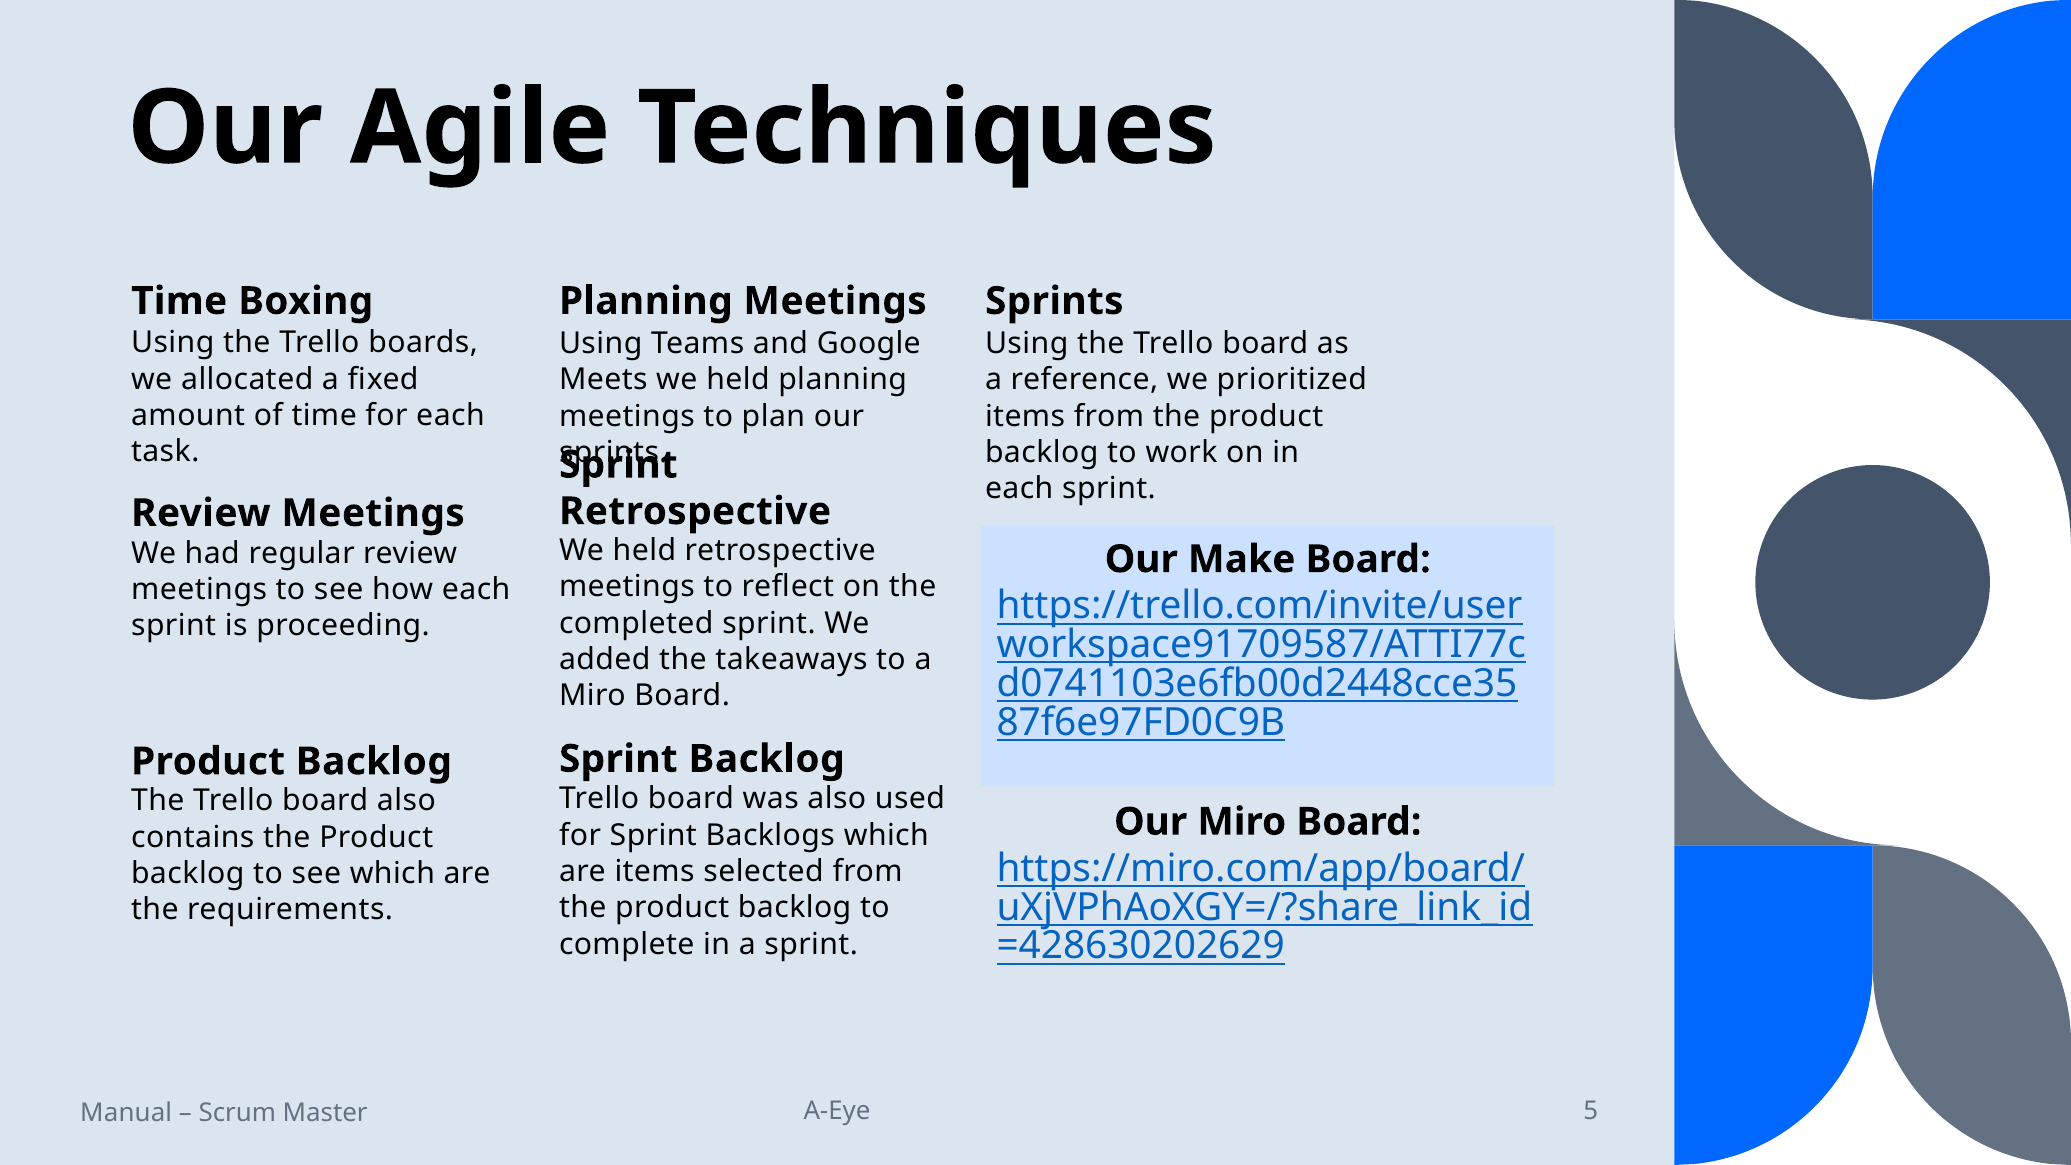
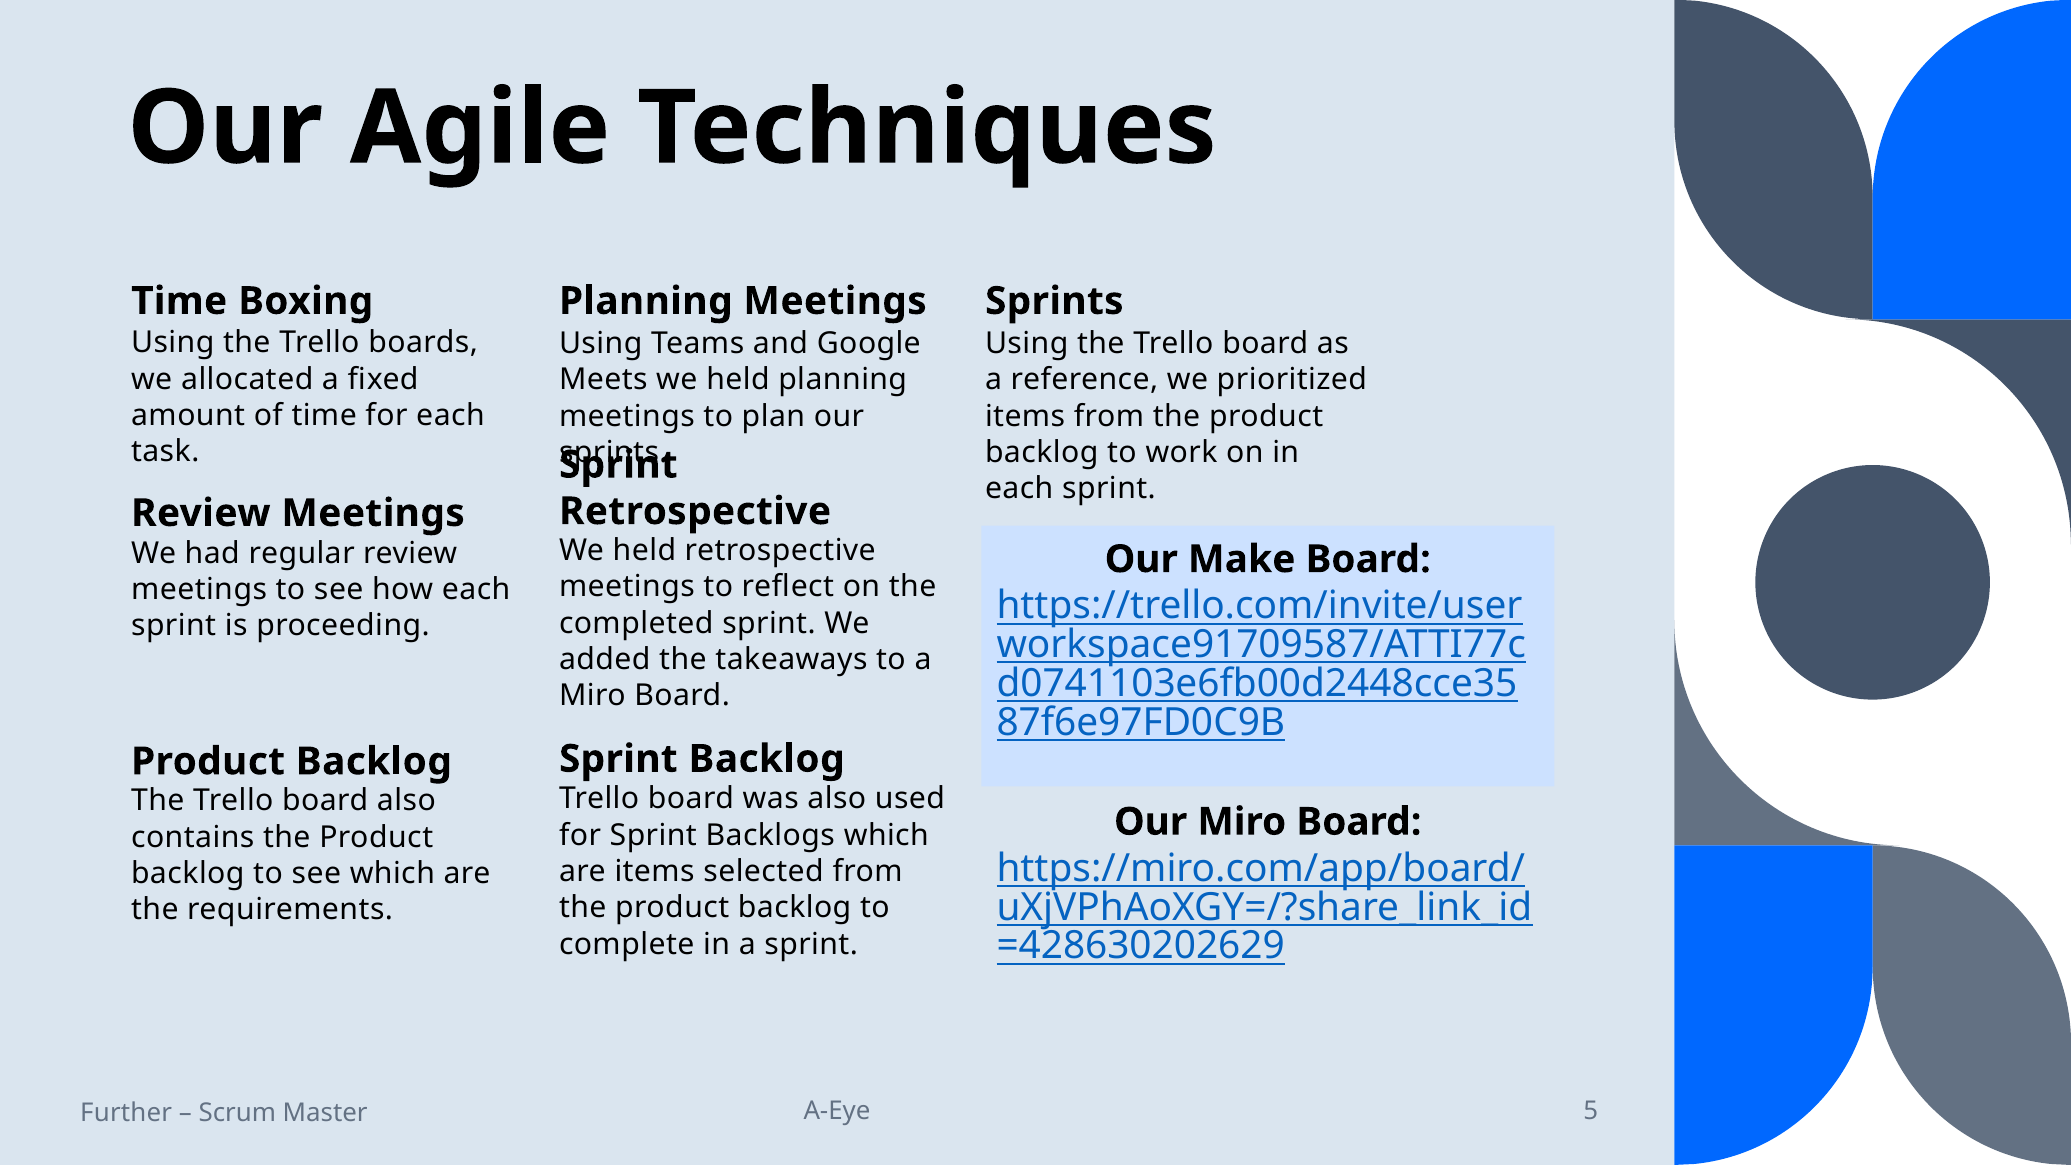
Manual: Manual -> Further (126, 1112)
